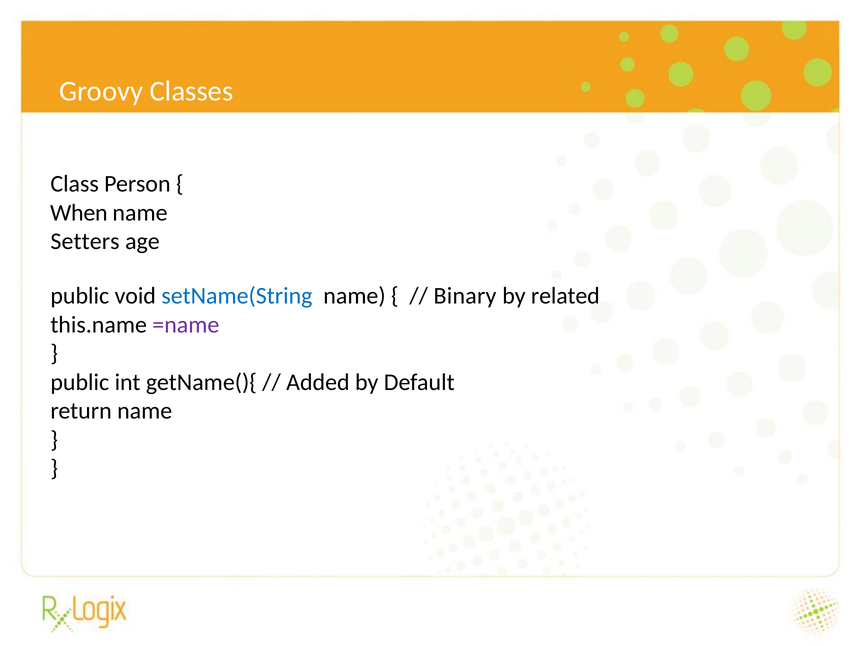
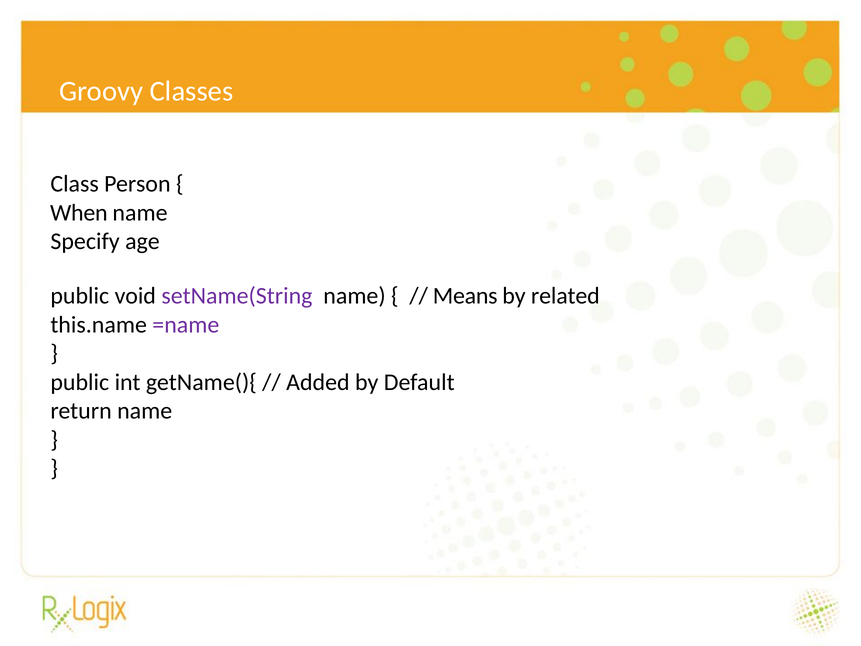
Setters: Setters -> Specify (85, 241)
setName(String colour: blue -> purple (237, 296)
Binary: Binary -> Means (465, 296)
